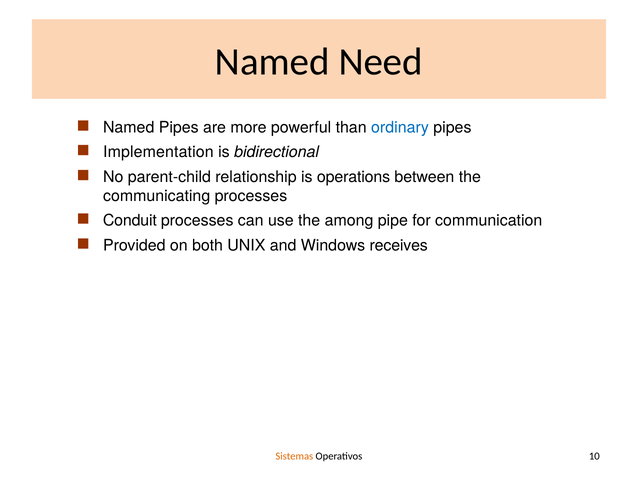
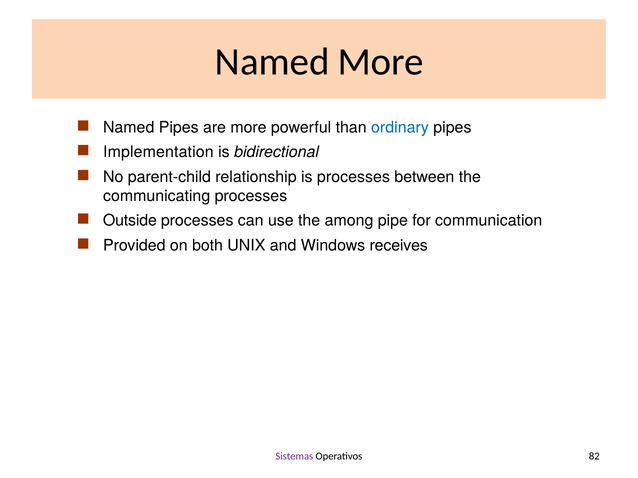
Named Need: Need -> More (381, 62)
is operations: operations -> processes (353, 177)
Conduit: Conduit -> Outside (130, 221)
Sistemas colour: orange -> purple (294, 457)
10: 10 -> 82 (594, 457)
